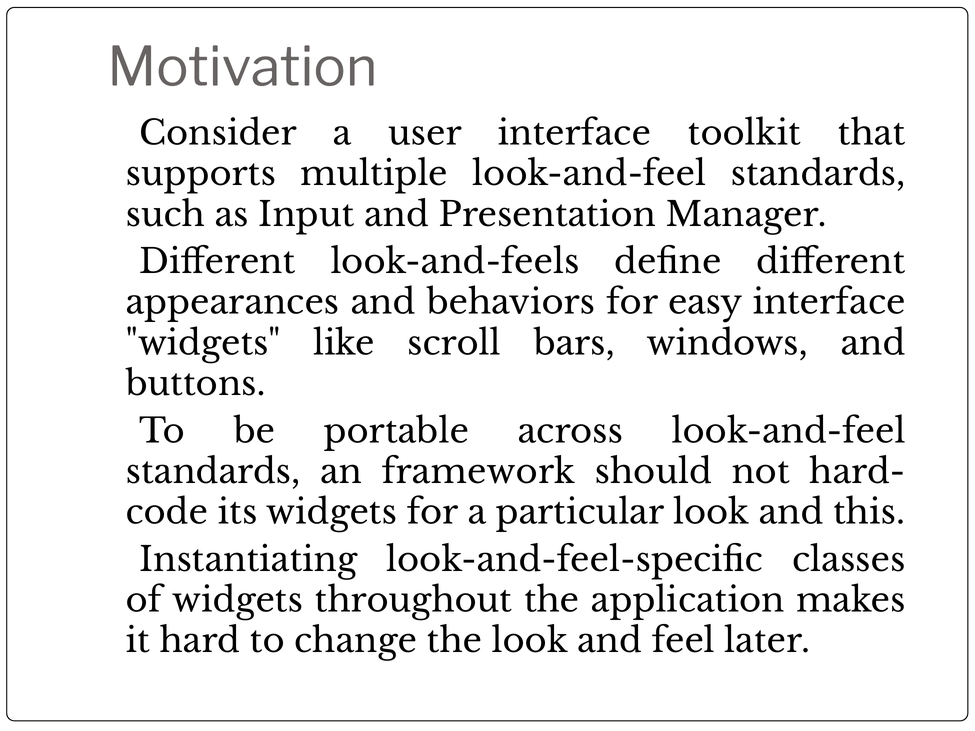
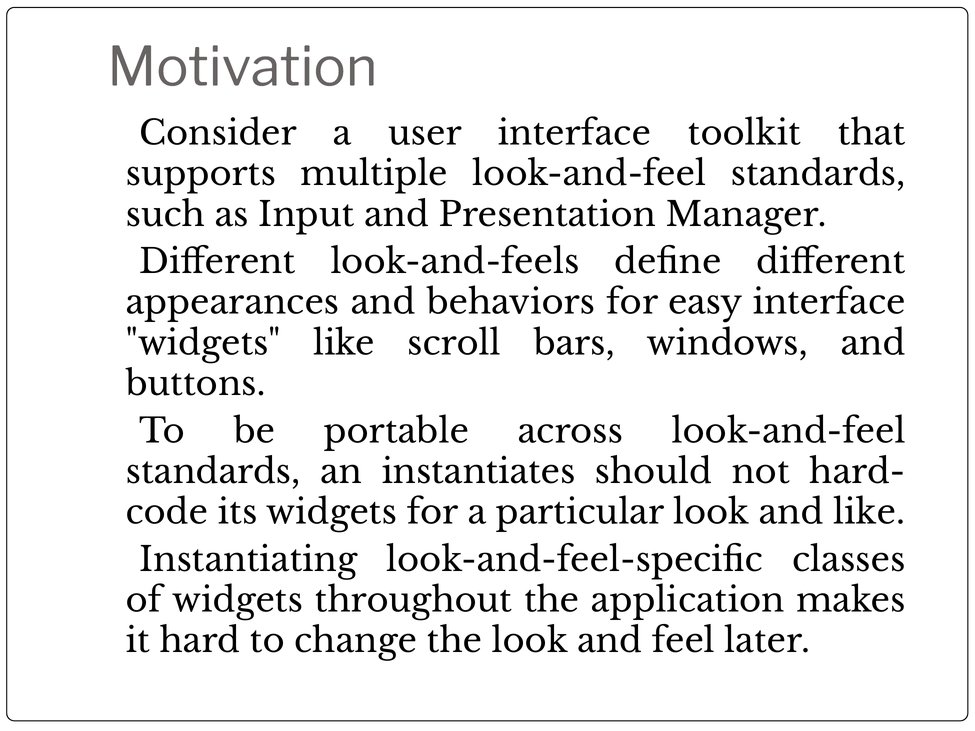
framework: framework -> instantiates (479, 472)
and this: this -> like (869, 513)
